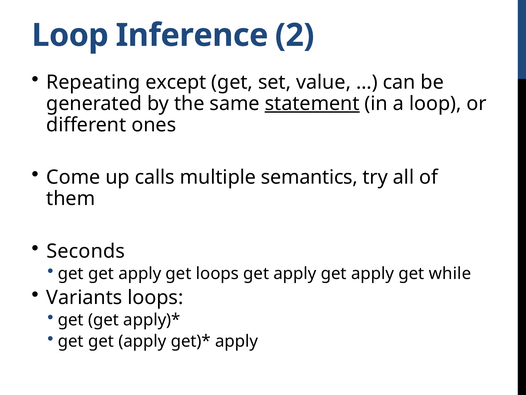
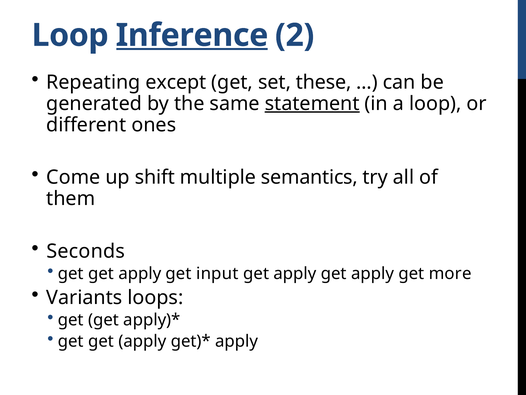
Inference underline: none -> present (192, 35)
value: value -> these (324, 82)
calls: calls -> shift (155, 177)
get loops: loops -> input (217, 273)
while: while -> more (450, 273)
